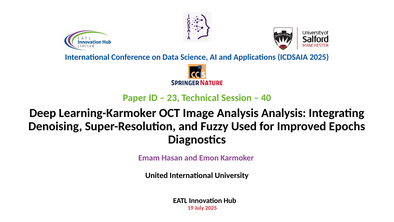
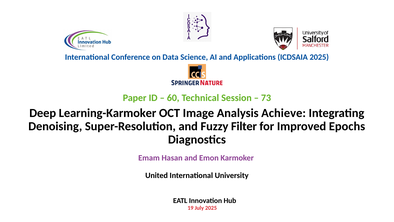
23: 23 -> 60 (173, 98)
40: 40 -> 73 (266, 98)
Analysis Analysis: Analysis -> Achieve (284, 113)
Used: Used -> Filter (244, 126)
